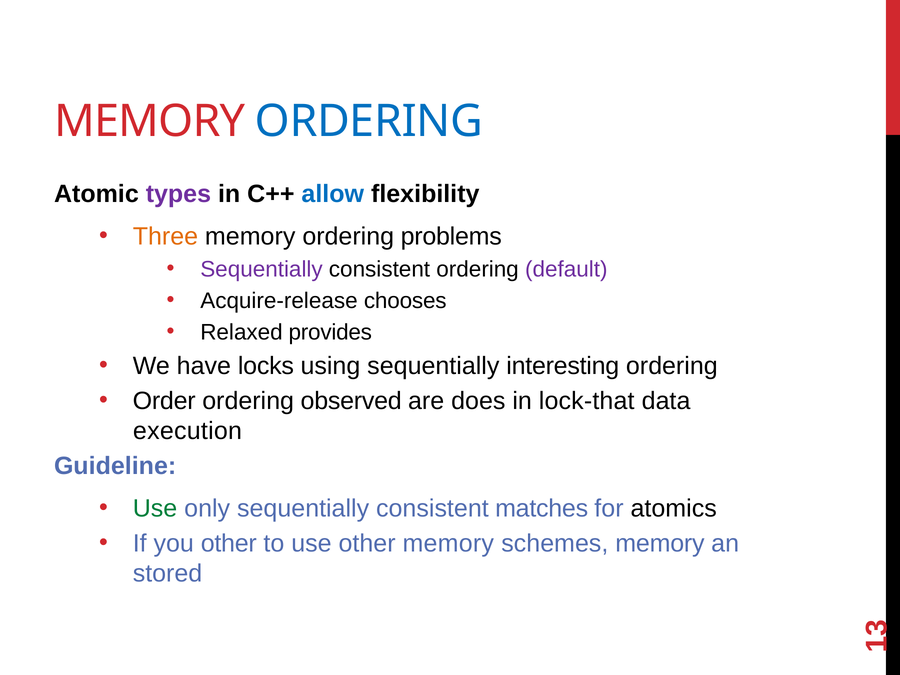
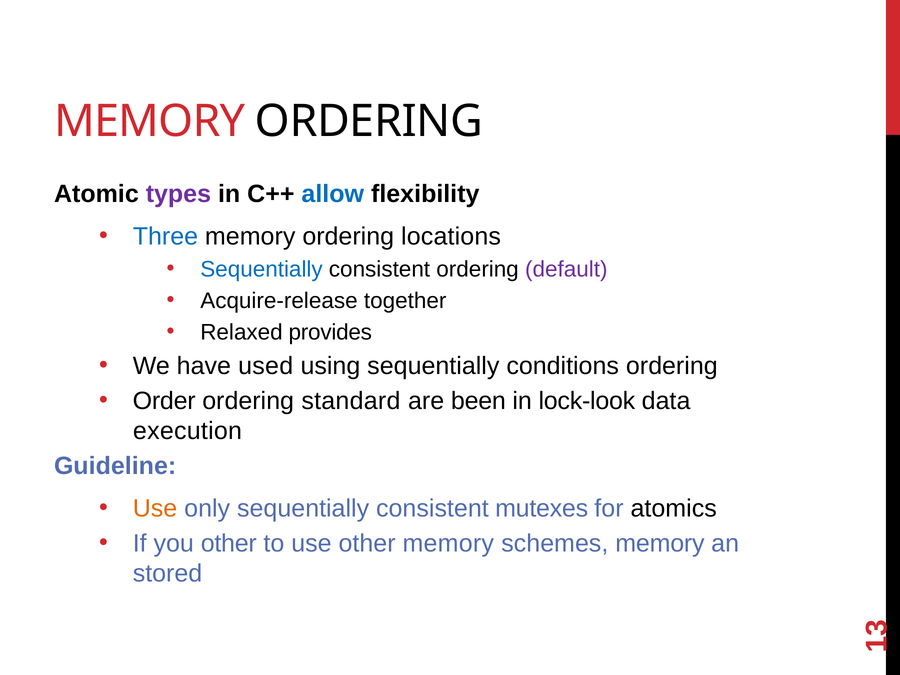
ORDERING colour: blue -> black (369, 122)
Three colour: orange -> blue (165, 236)
problems: problems -> locations (451, 236)
Sequentially colour: purple -> blue (262, 269)
chooses: chooses -> together (405, 301)
locks: locks -> used (266, 366)
interesting: interesting -> conditions (563, 366)
observed: observed -> standard (351, 401)
does: does -> been (478, 401)
lock-that: lock-that -> lock-look (587, 401)
Use colour: green -> orange (155, 508)
matches: matches -> mutexes (542, 508)
